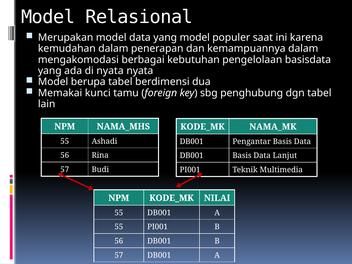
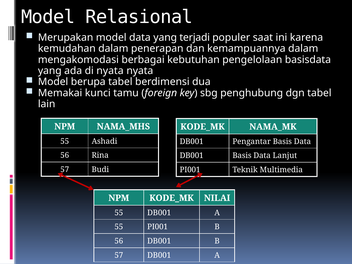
yang model: model -> terjadi (195, 37)
